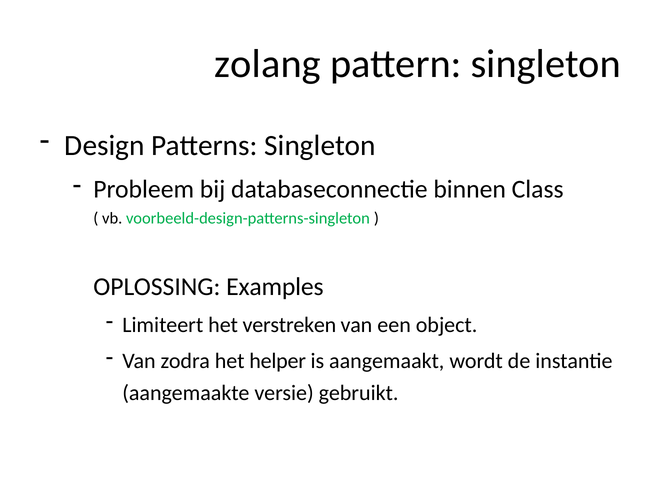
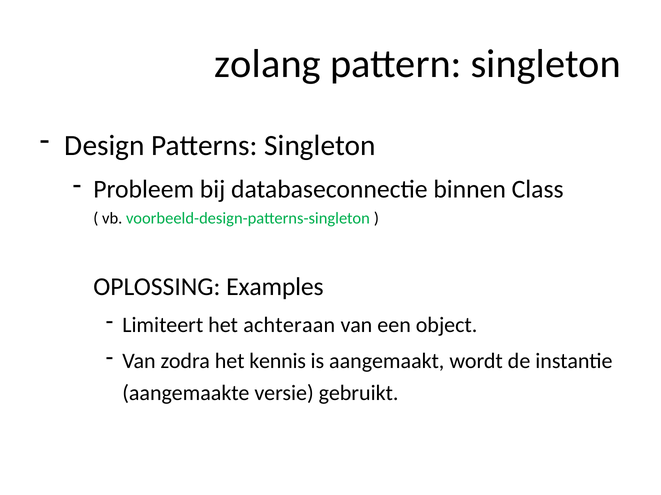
verstreken: verstreken -> achteraan (289, 325)
helper: helper -> kennis (278, 362)
